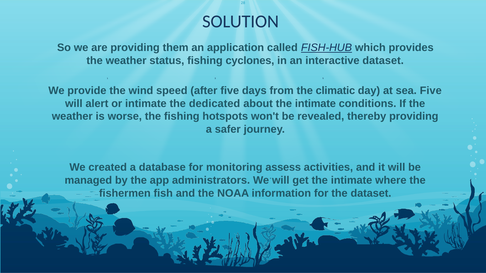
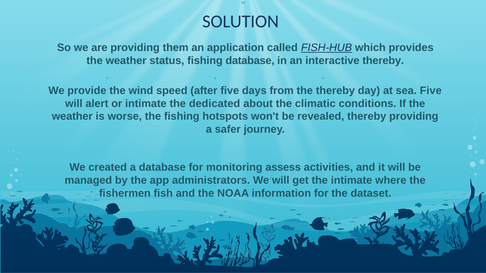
fishing cyclones: cyclones -> database (250, 61)
interactive dataset: dataset -> thereby (383, 61)
the climatic: climatic -> thereby (335, 91)
about the intimate: intimate -> climatic (315, 104)
